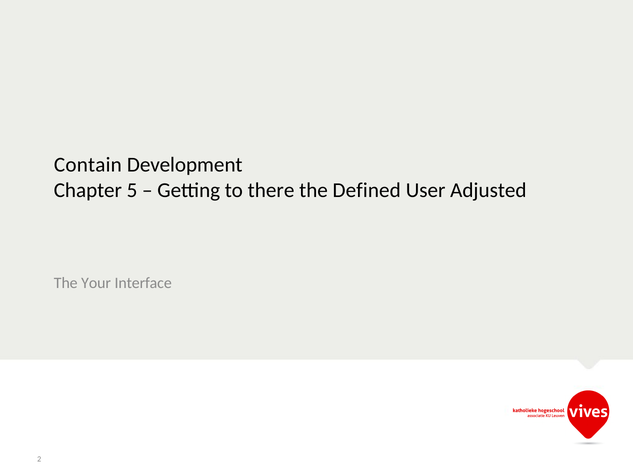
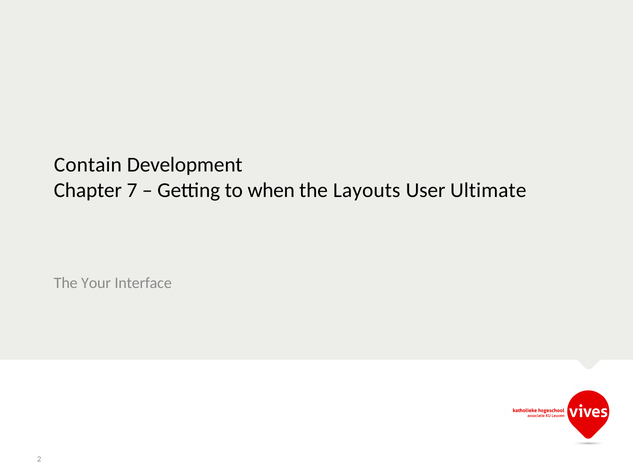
5: 5 -> 7 (132, 190)
there: there -> when (271, 190)
Defined: Defined -> Layouts (367, 190)
Adjusted: Adjusted -> Ultimate (488, 190)
